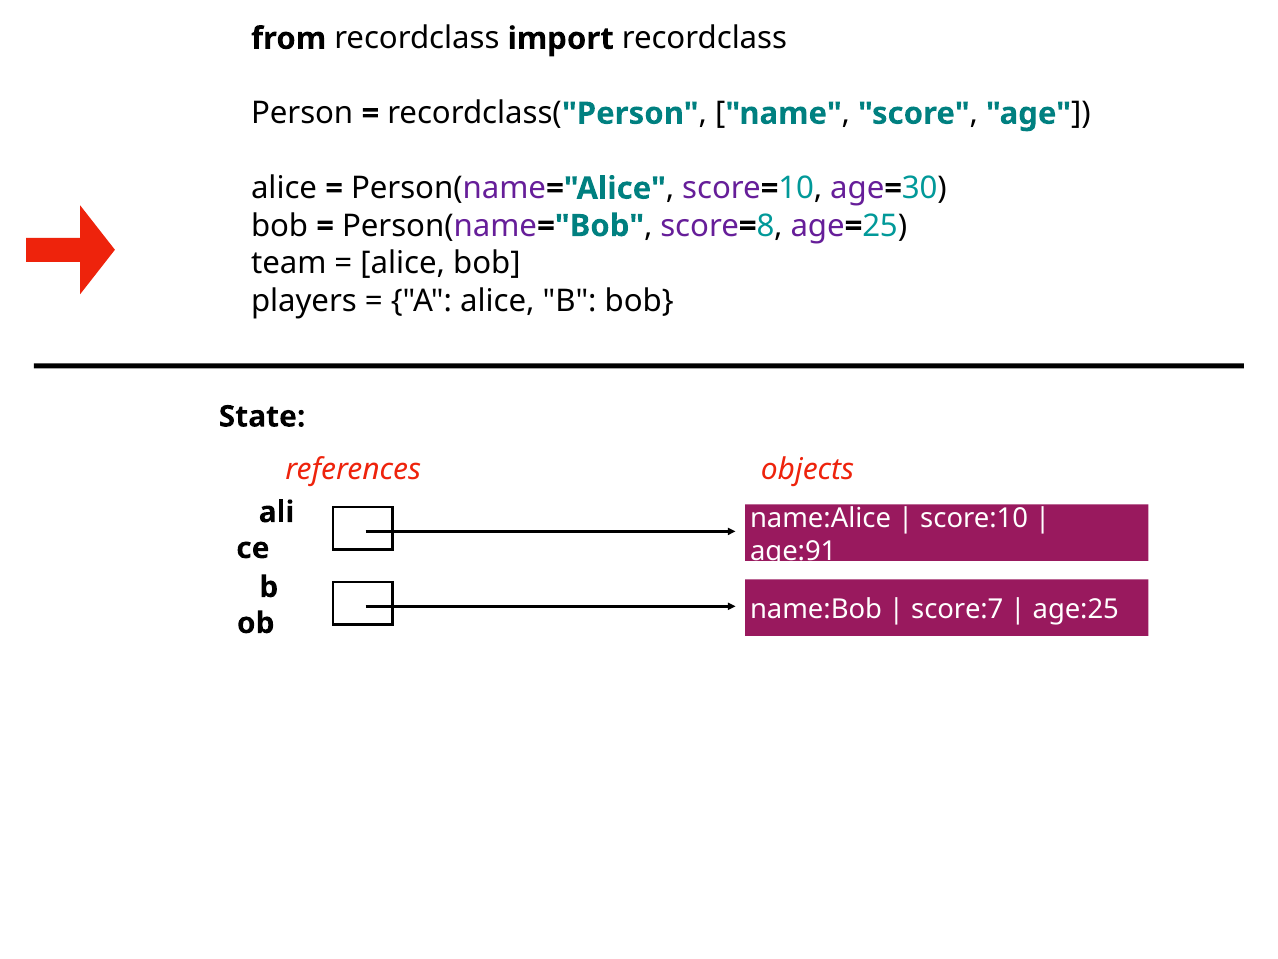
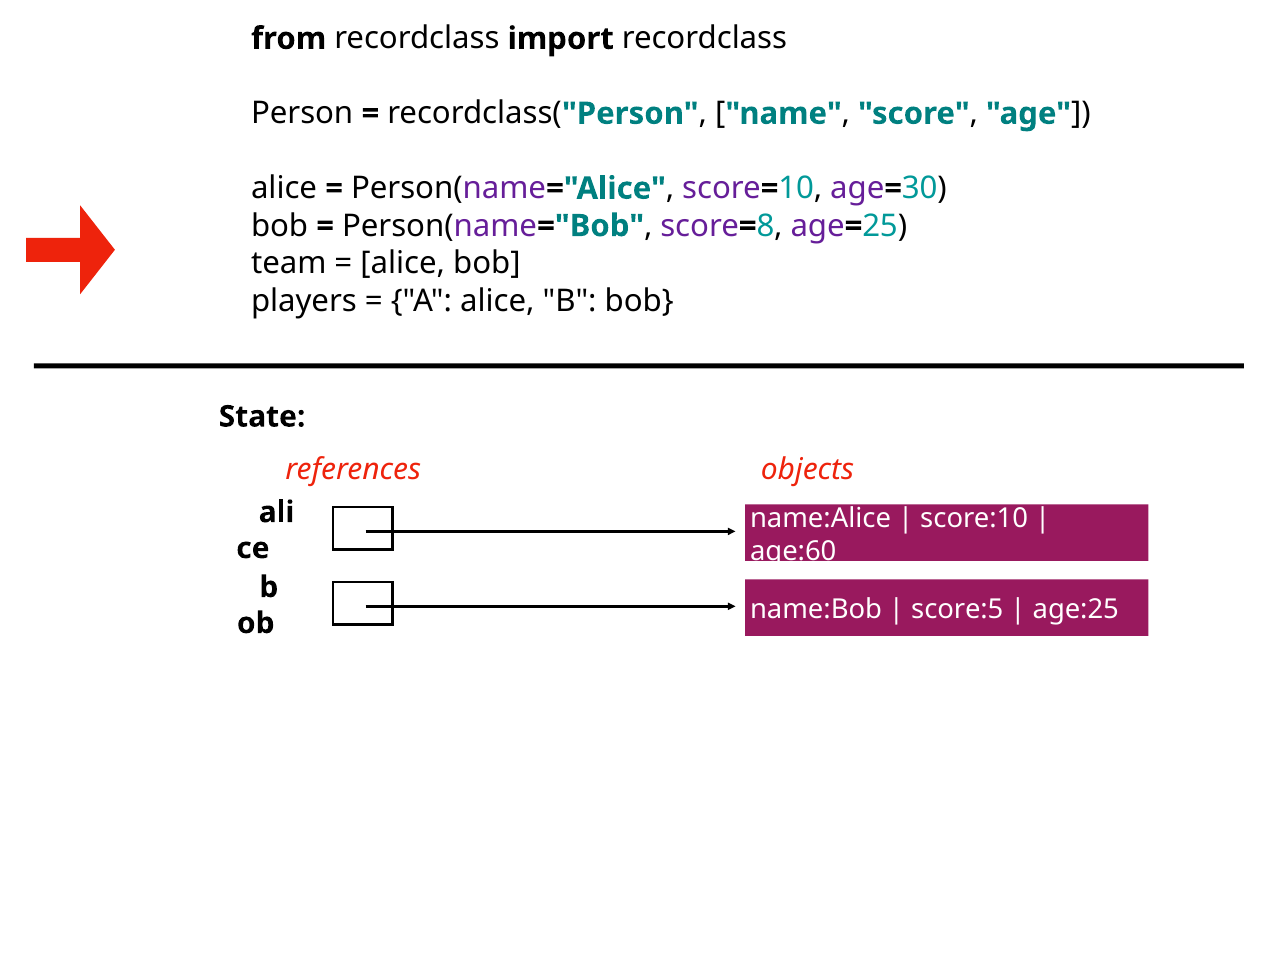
age:91: age:91 -> age:60 (793, 551)
score:7: score:7 -> score:5 (957, 609)
